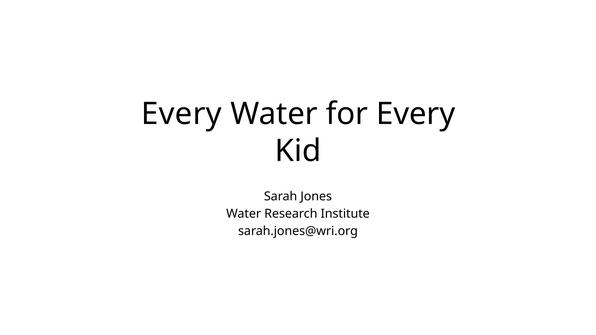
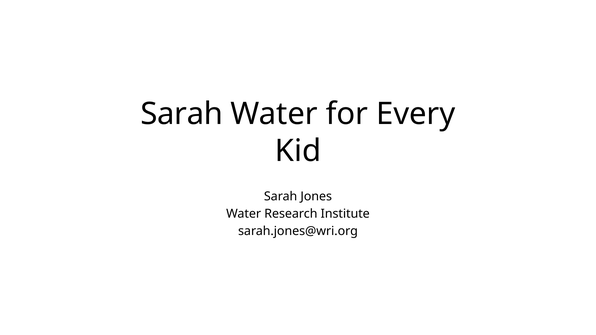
Every: Every -> Sarah (182, 114)
